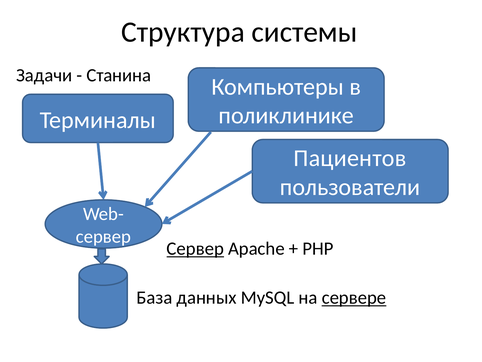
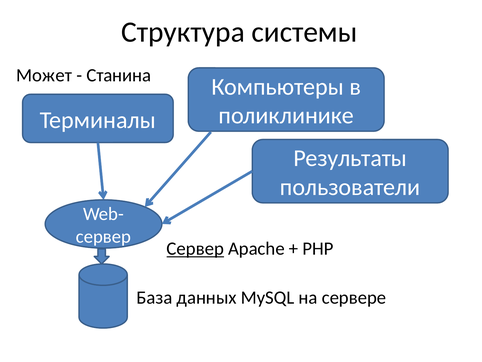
Задачи: Задачи -> Может (44, 75)
Пациентов: Пациентов -> Результаты (350, 158)
сервере underline: present -> none (354, 297)
